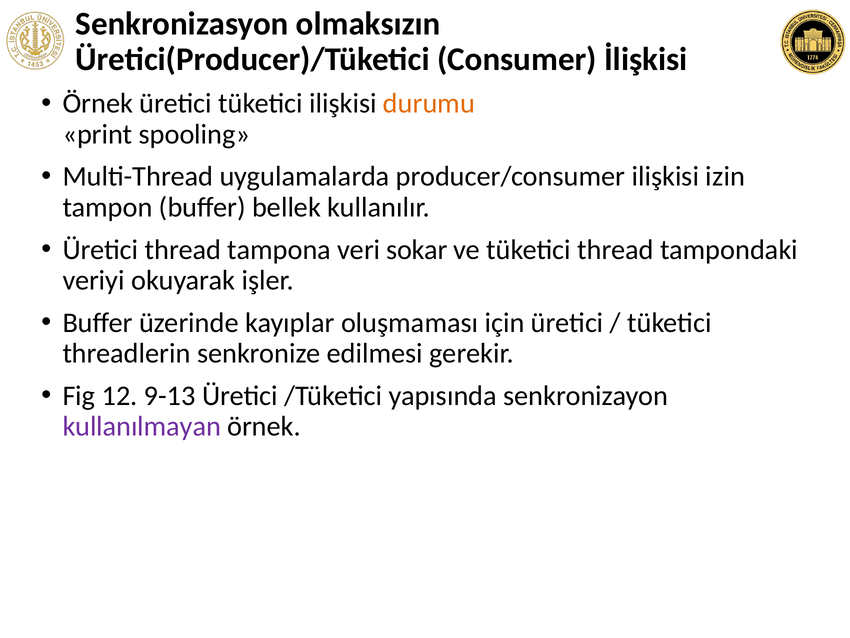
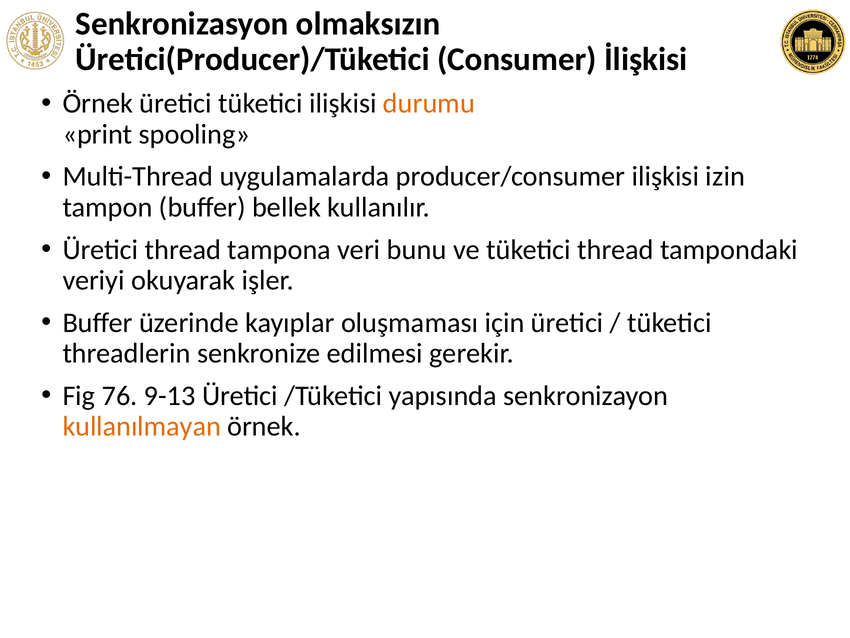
sokar: sokar -> bunu (417, 249)
12: 12 -> 76 (120, 395)
kullanılmayan colour: purple -> orange (142, 426)
